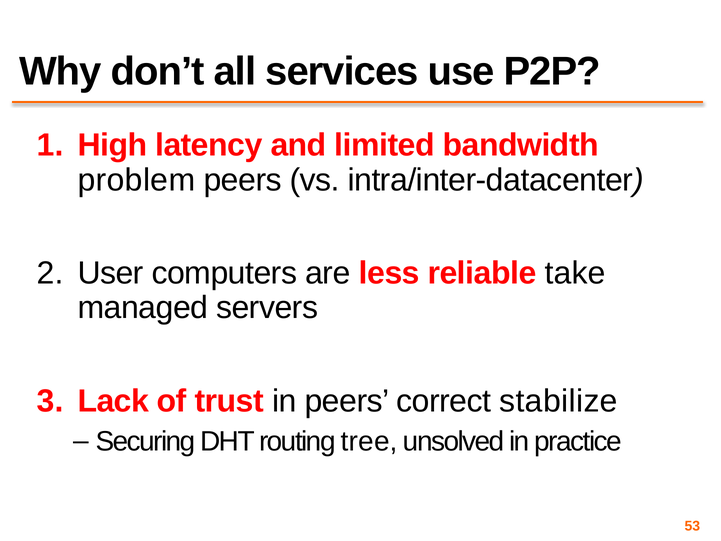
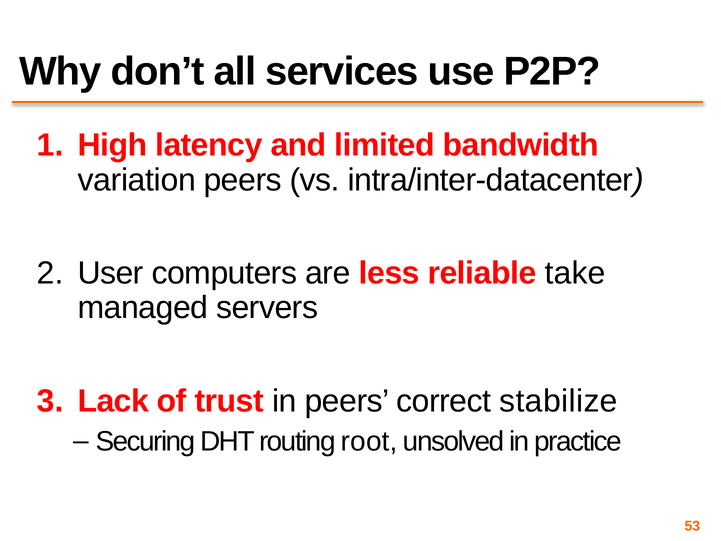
problem: problem -> variation (137, 180)
tree: tree -> root (369, 441)
